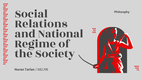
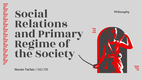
National: National -> Primary (61, 33)
